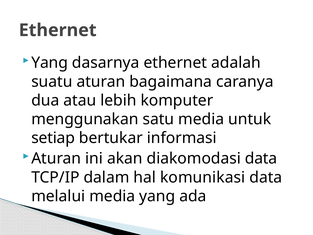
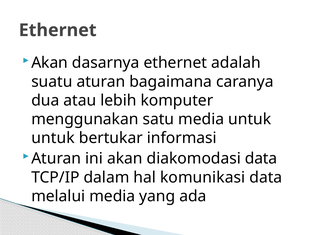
Yang: Yang -> Akan (50, 63)
setiap: setiap -> untuk (53, 138)
